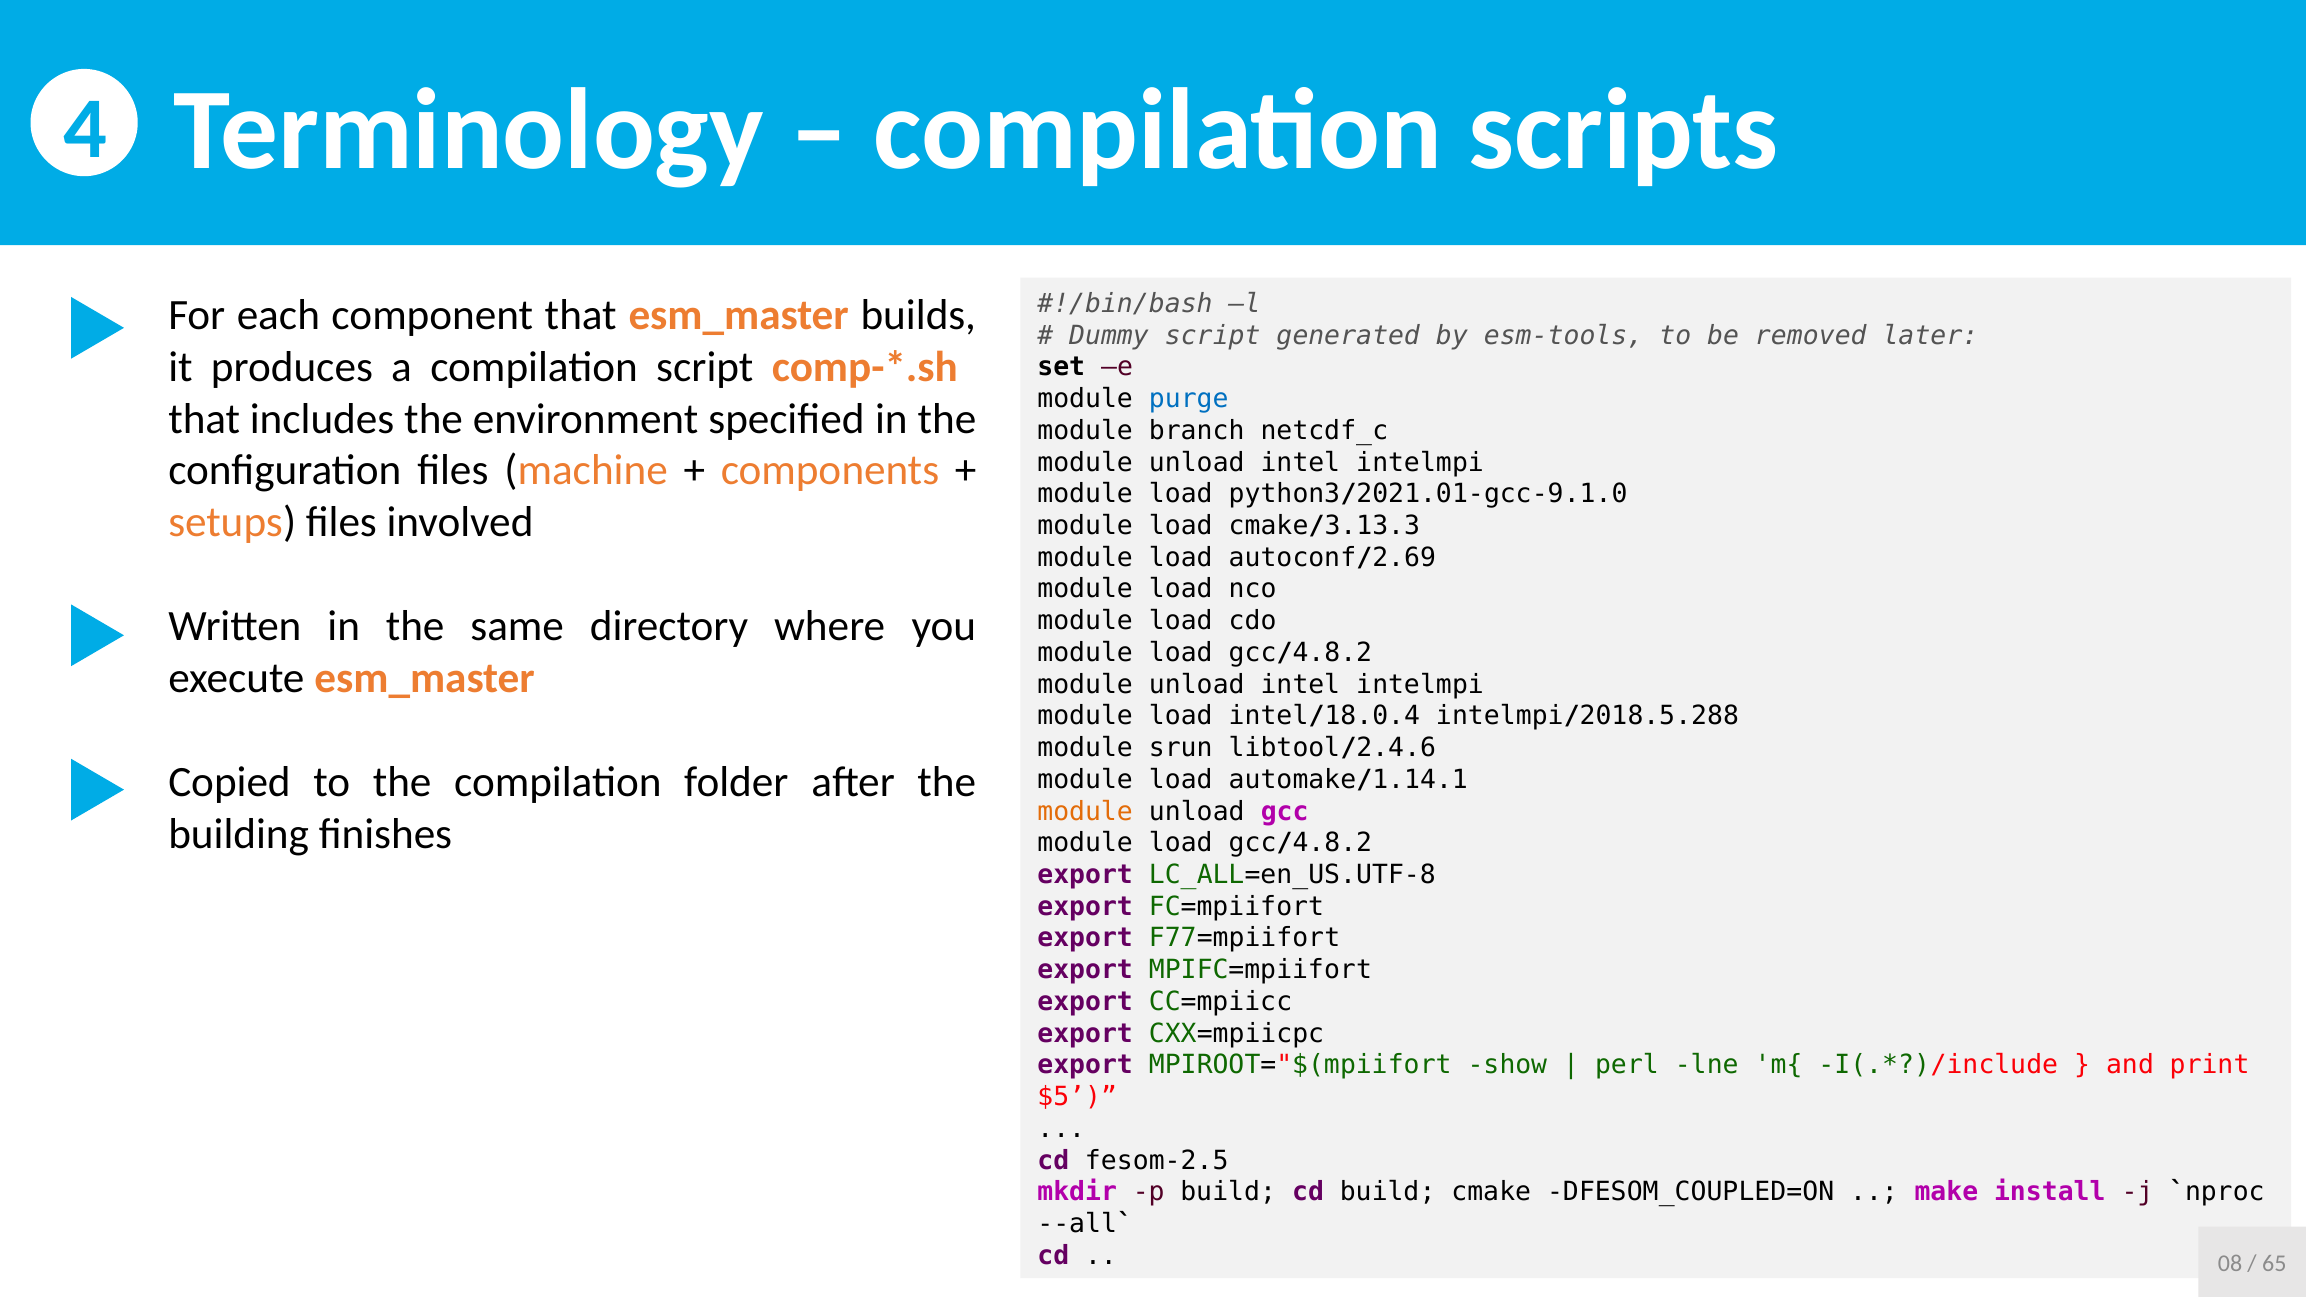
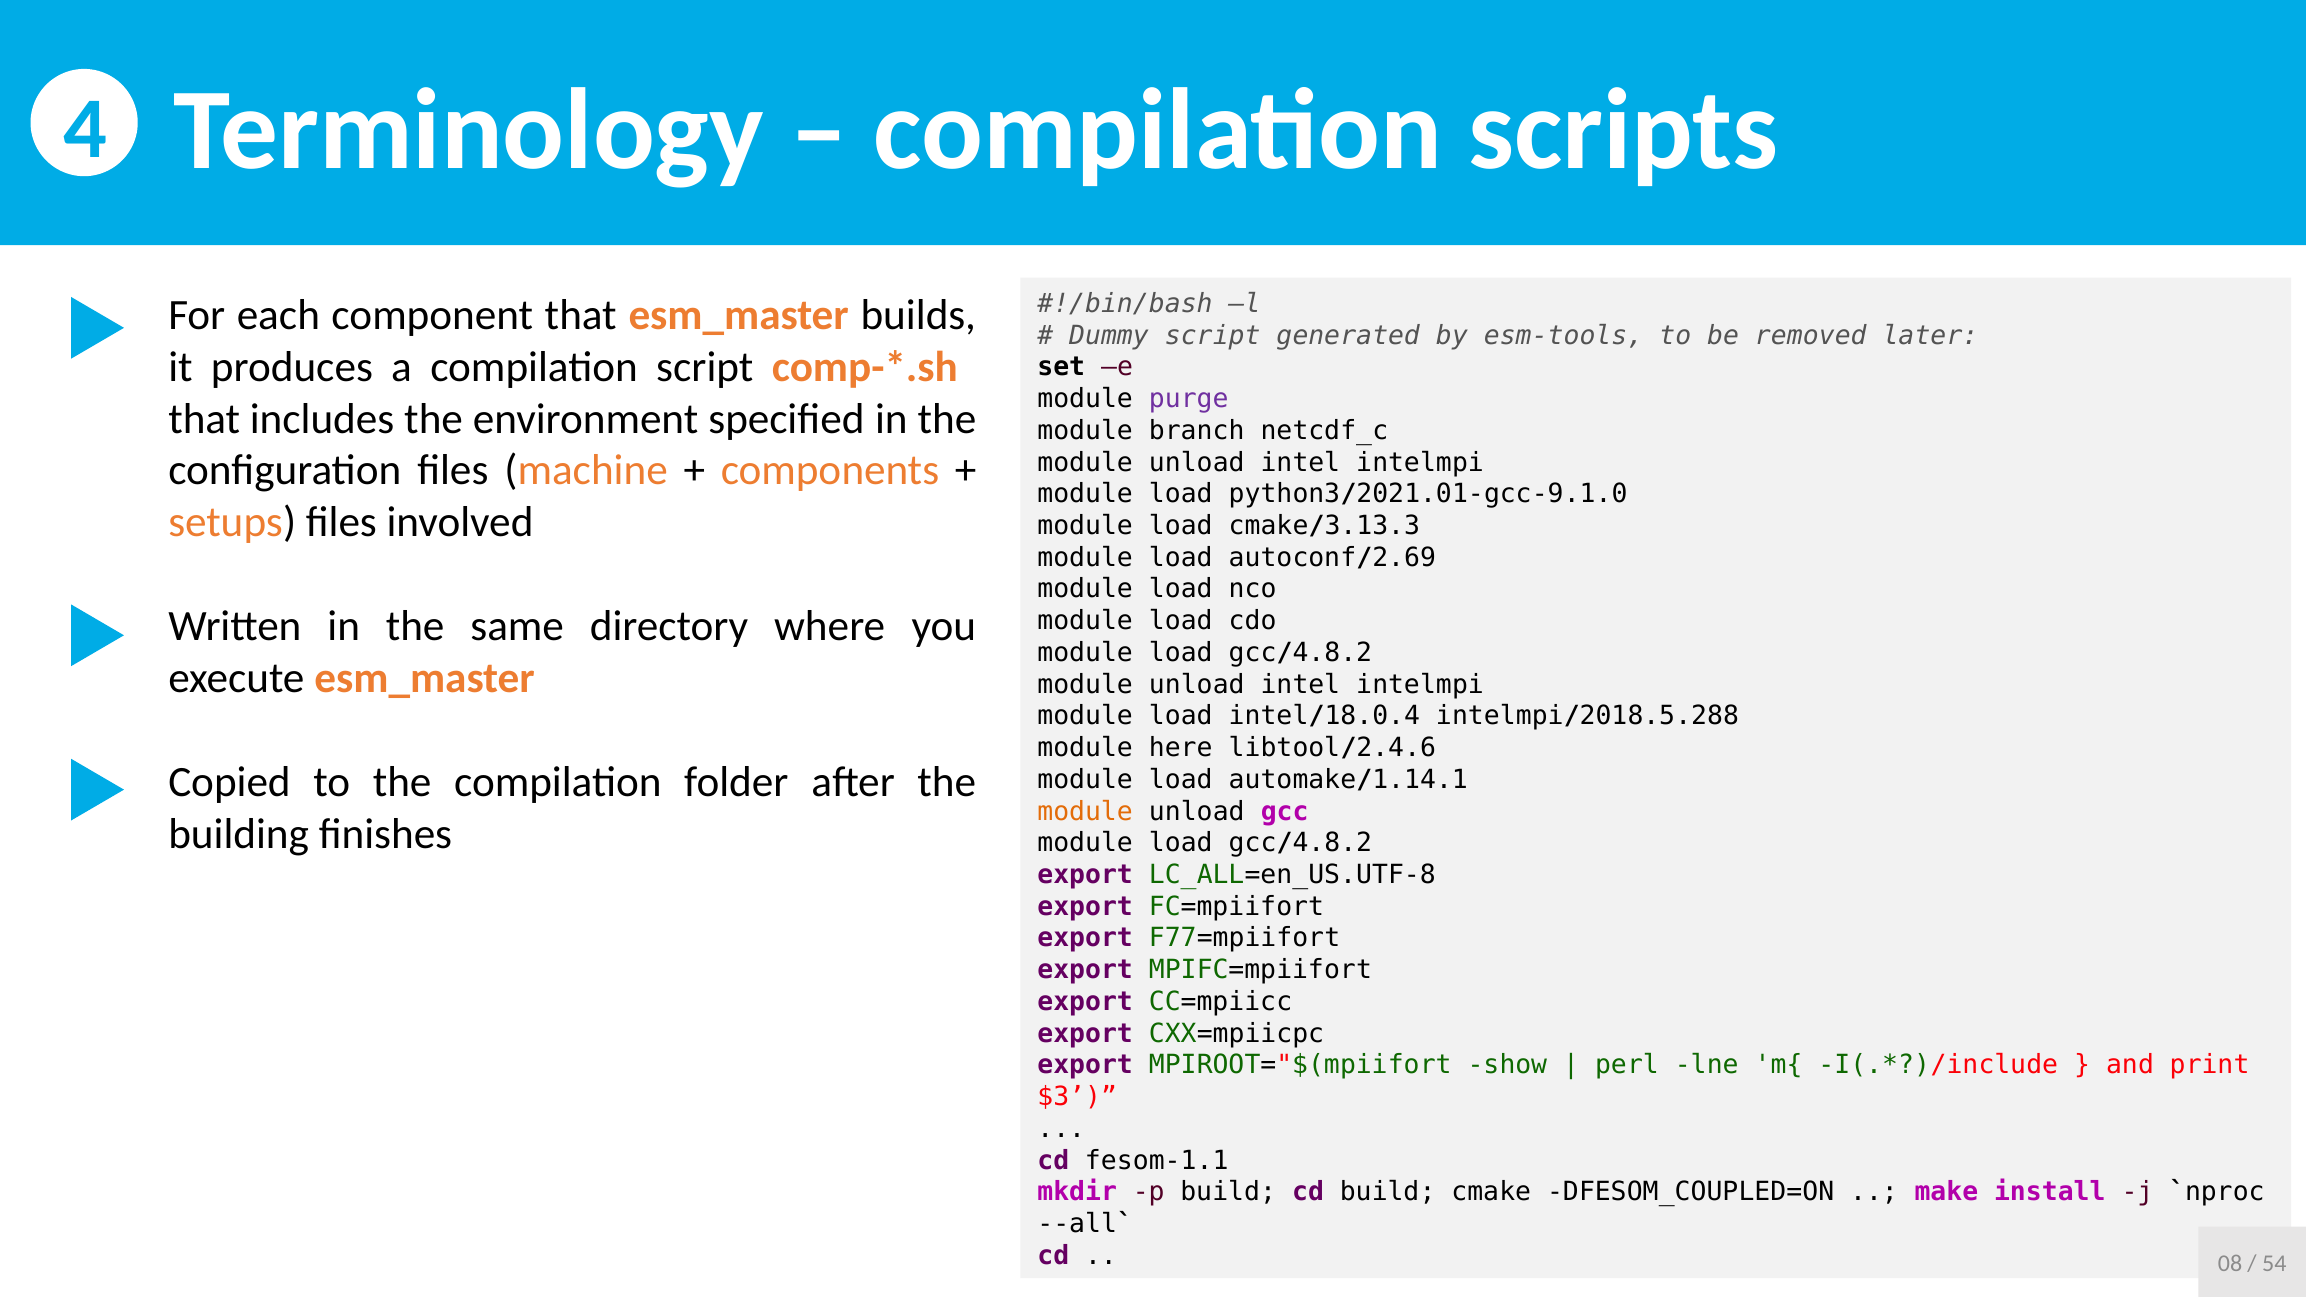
purge colour: blue -> purple (1189, 399)
srun: srun -> here (1181, 748)
$5: $5 -> $3 (1077, 1097)
fesom-2.5: fesom-2.5 -> fesom-1.1 (1157, 1160)
65: 65 -> 54 (2274, 1264)
